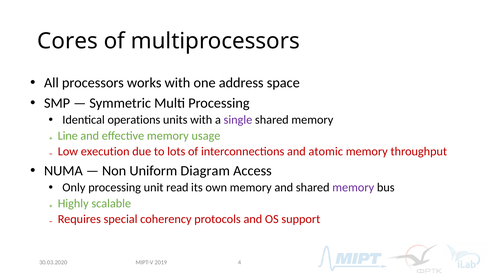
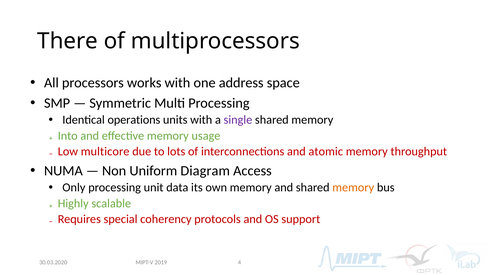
Cores: Cores -> There (68, 41)
Line: Line -> Into (68, 136)
execution: execution -> multicore (105, 151)
read: read -> data (177, 188)
memory colour: purple -> orange (353, 188)
